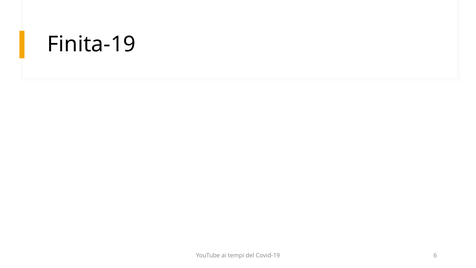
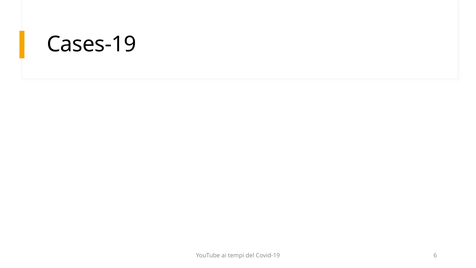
Finita-19: Finita-19 -> Cases-19 (92, 44)
